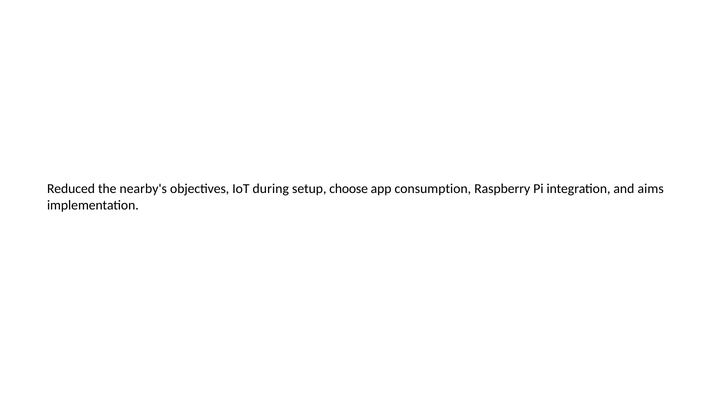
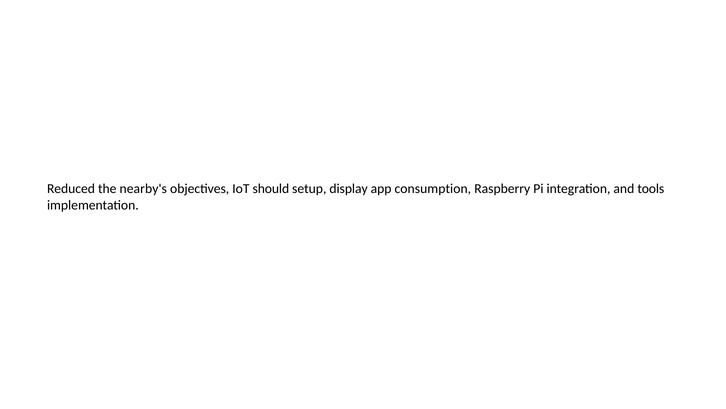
during: during -> should (271, 188)
choose: choose -> display (349, 188)
aims: aims -> tools (651, 188)
